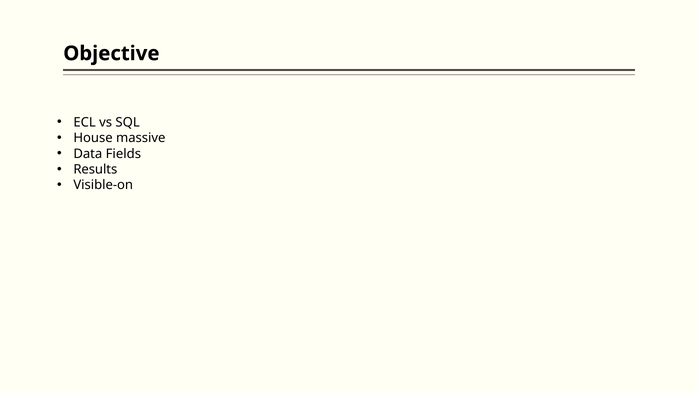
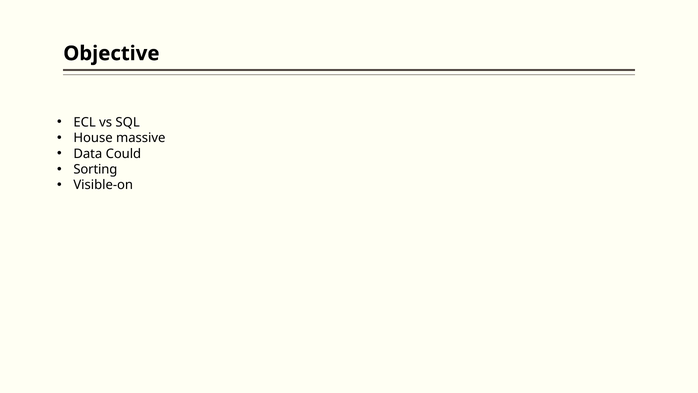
Fields: Fields -> Could (123, 154)
Results: Results -> Sorting (95, 169)
